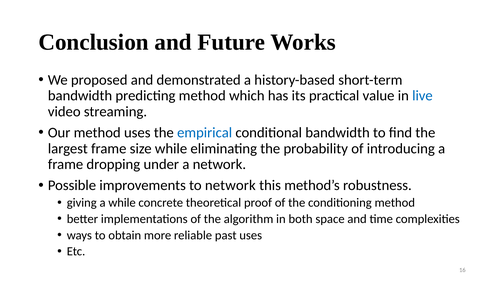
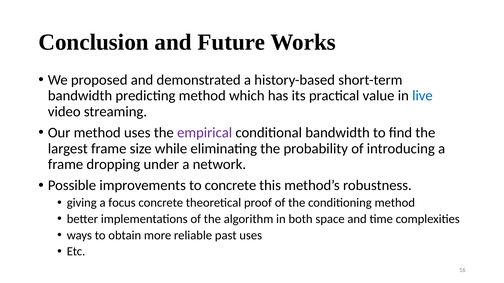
empirical colour: blue -> purple (205, 133)
to network: network -> concrete (230, 186)
a while: while -> focus (122, 203)
